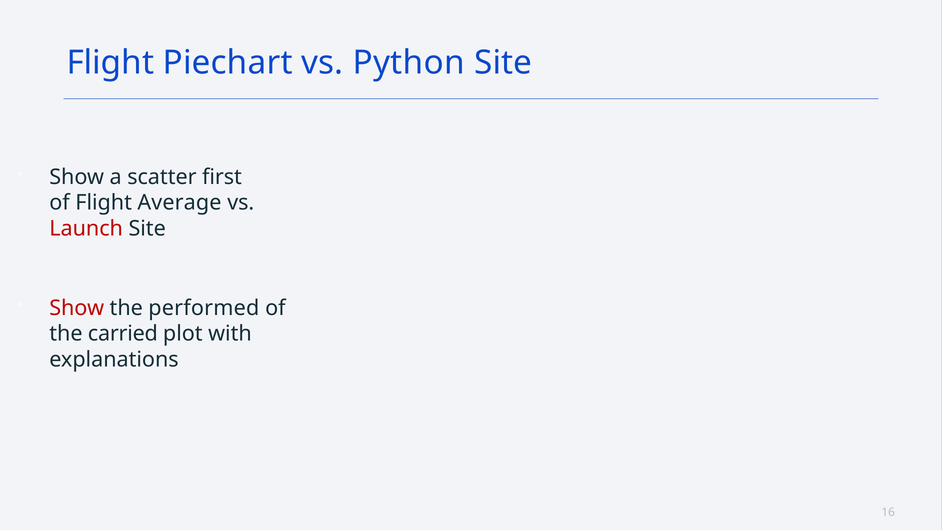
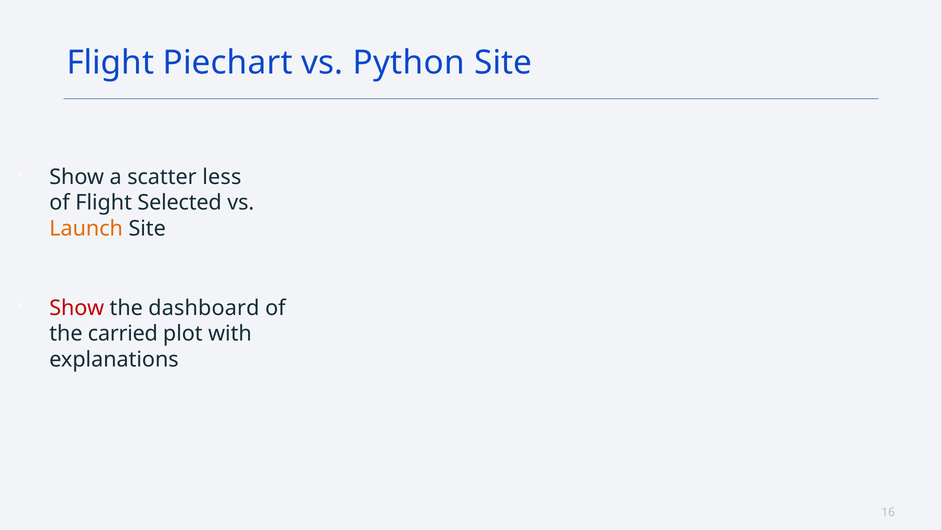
first: first -> less (222, 177)
Average: Average -> Selected (180, 203)
Launch colour: red -> orange (86, 229)
performed: performed -> dashboard (204, 308)
